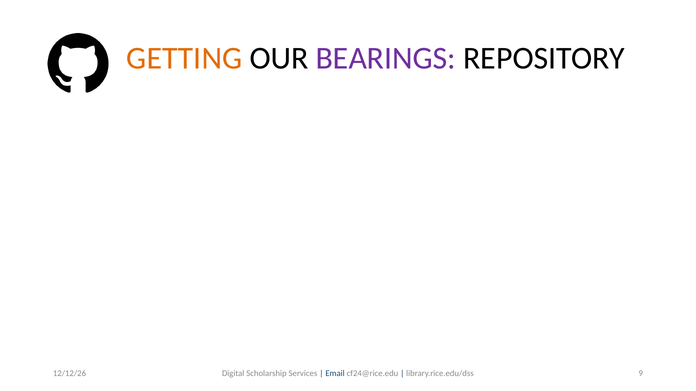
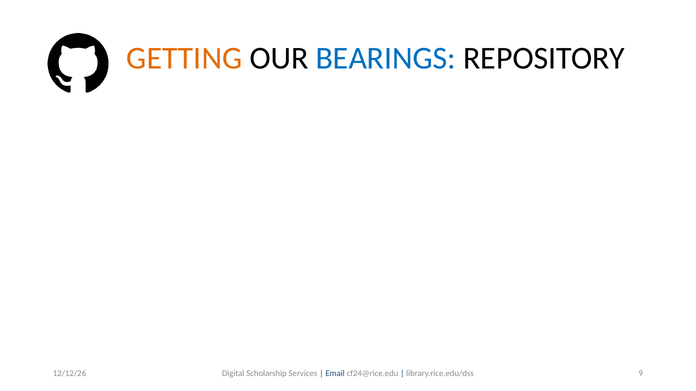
BEARINGS colour: purple -> blue (386, 58)
